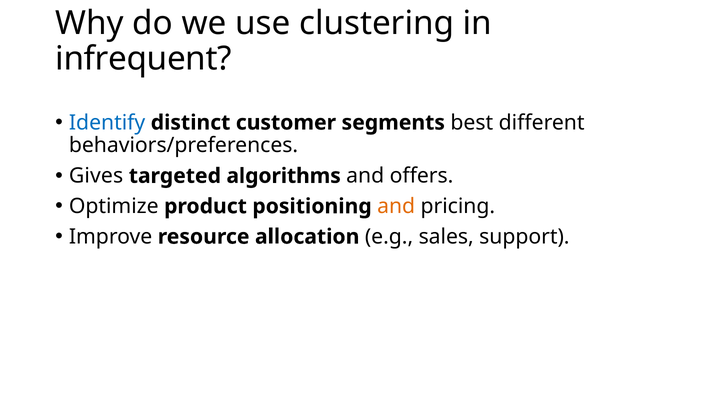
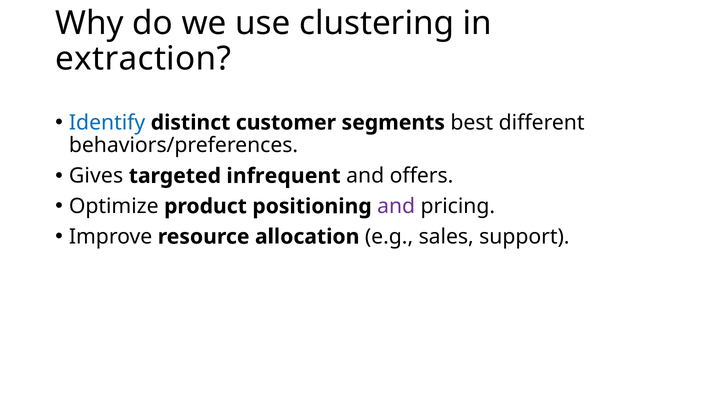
infrequent: infrequent -> extraction (143, 59)
algorithms: algorithms -> infrequent (283, 176)
and colour: orange -> purple (396, 206)
